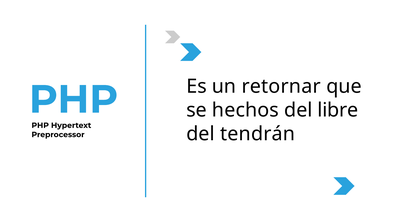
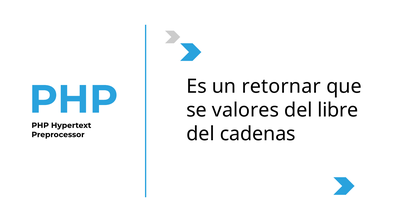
hechos: hechos -> valores (245, 110)
tendrán: tendrán -> cadenas (258, 134)
